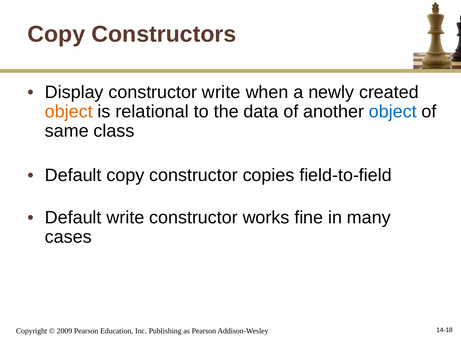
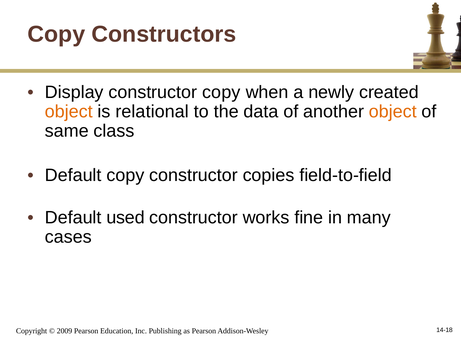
constructor write: write -> copy (221, 93)
object colour: blue -> orange (393, 112)
Default write: write -> used (126, 218)
